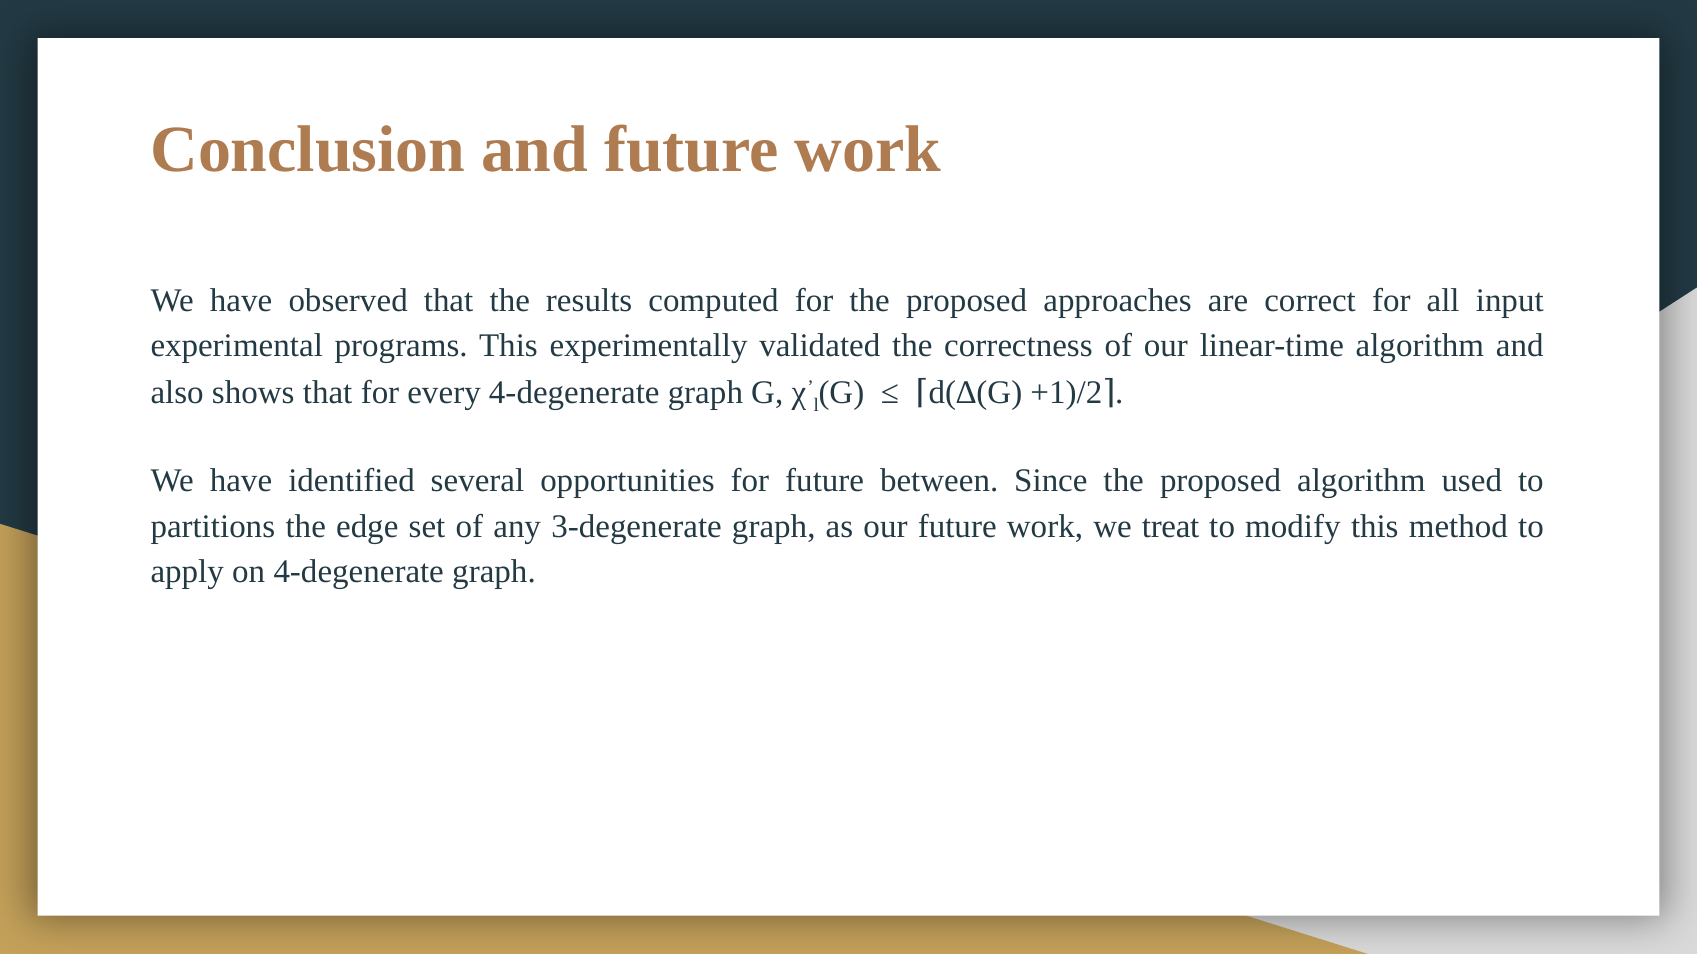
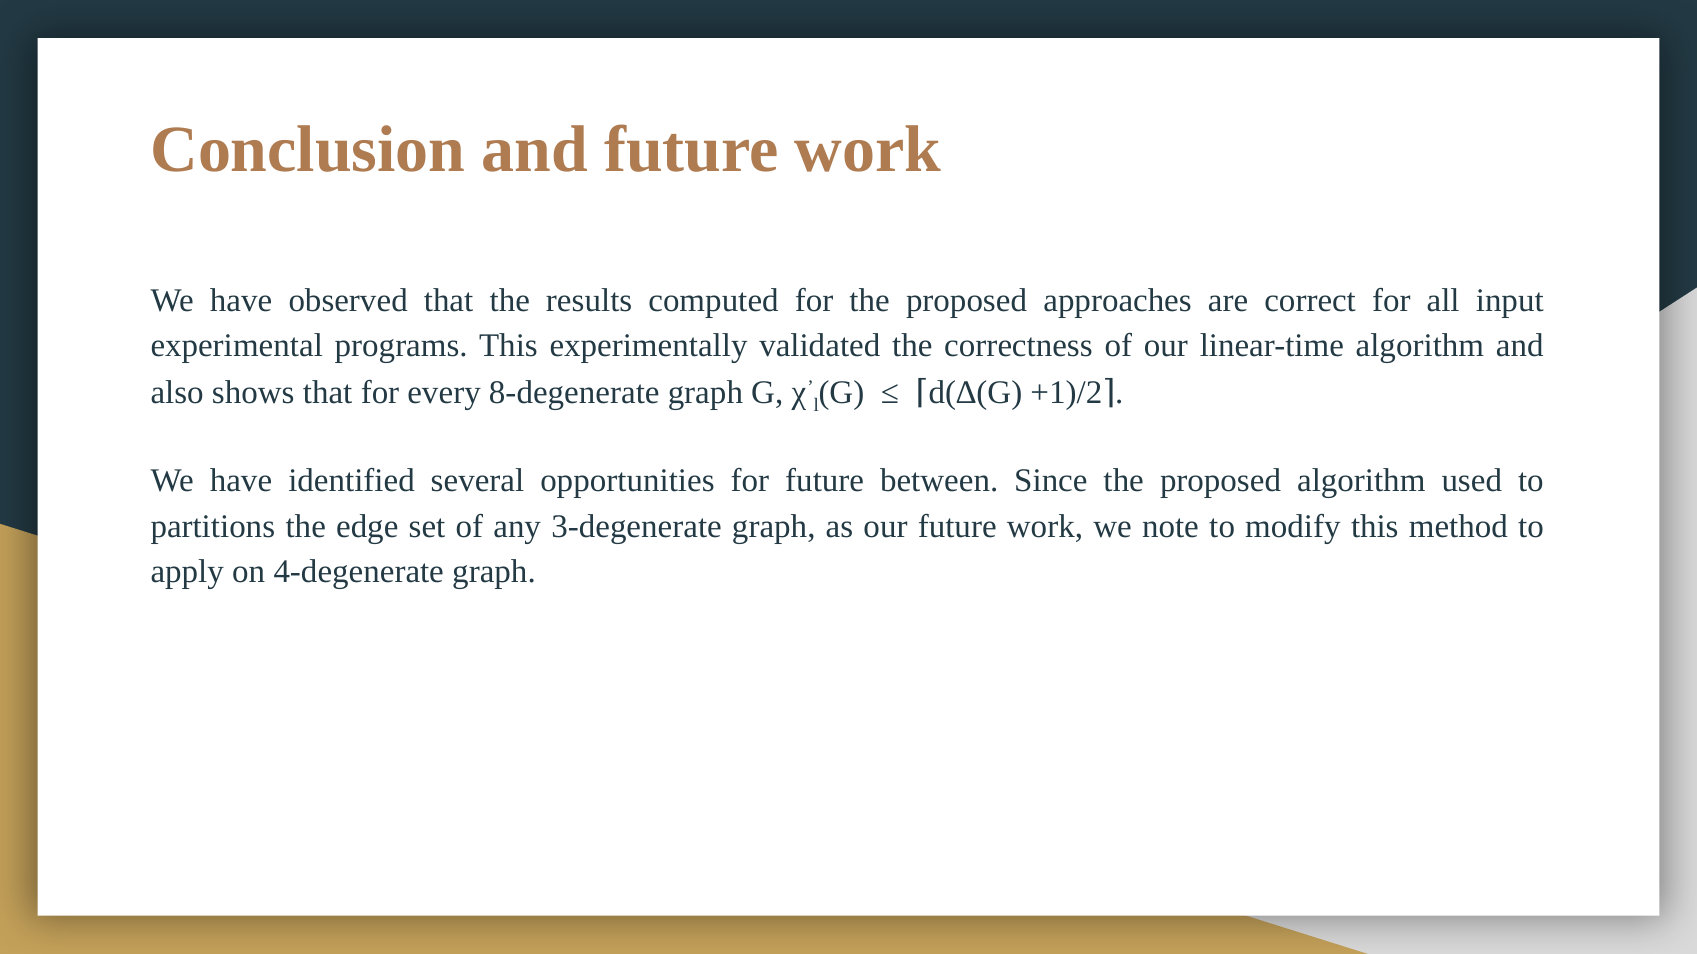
every 4-degenerate: 4-degenerate -> 8-degenerate (574, 393)
treat: treat -> note (1170, 527)
